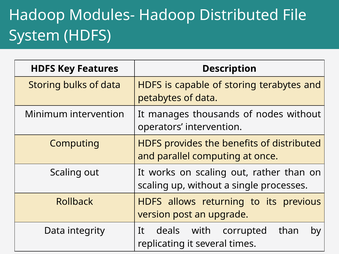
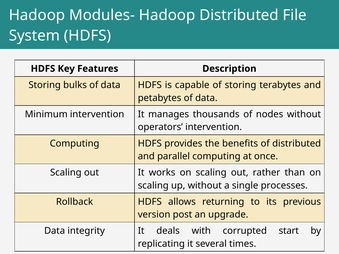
corrupted than: than -> start (289, 231)
